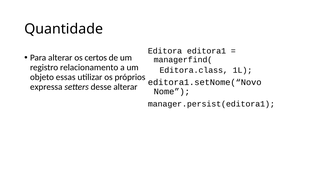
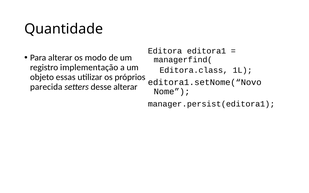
certos: certos -> modo (96, 58)
relacionamento: relacionamento -> implementação (89, 67)
expressa: expressa -> parecida (46, 87)
